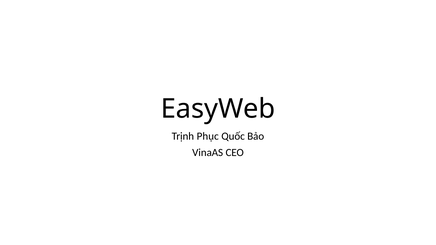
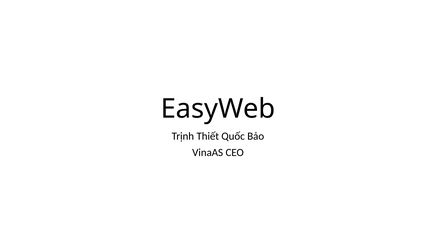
Phục: Phục -> Thiết (208, 136)
